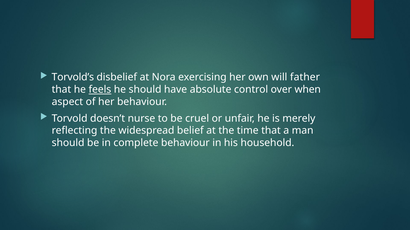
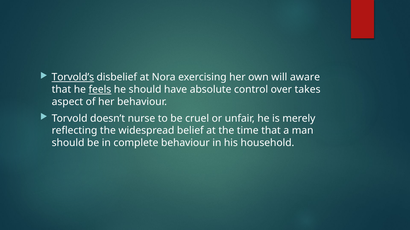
Torvold’s underline: none -> present (73, 77)
father: father -> aware (305, 77)
when: when -> takes (308, 90)
